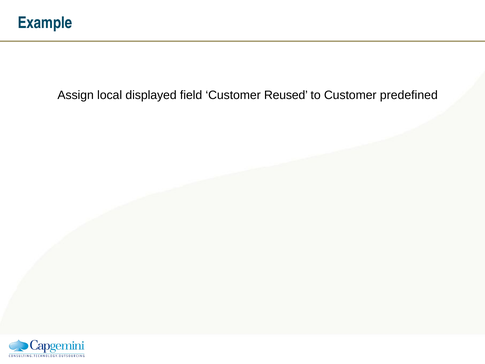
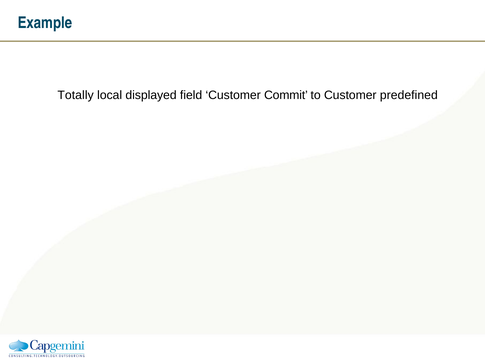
Assign: Assign -> Totally (76, 95)
Reused: Reused -> Commit (286, 95)
